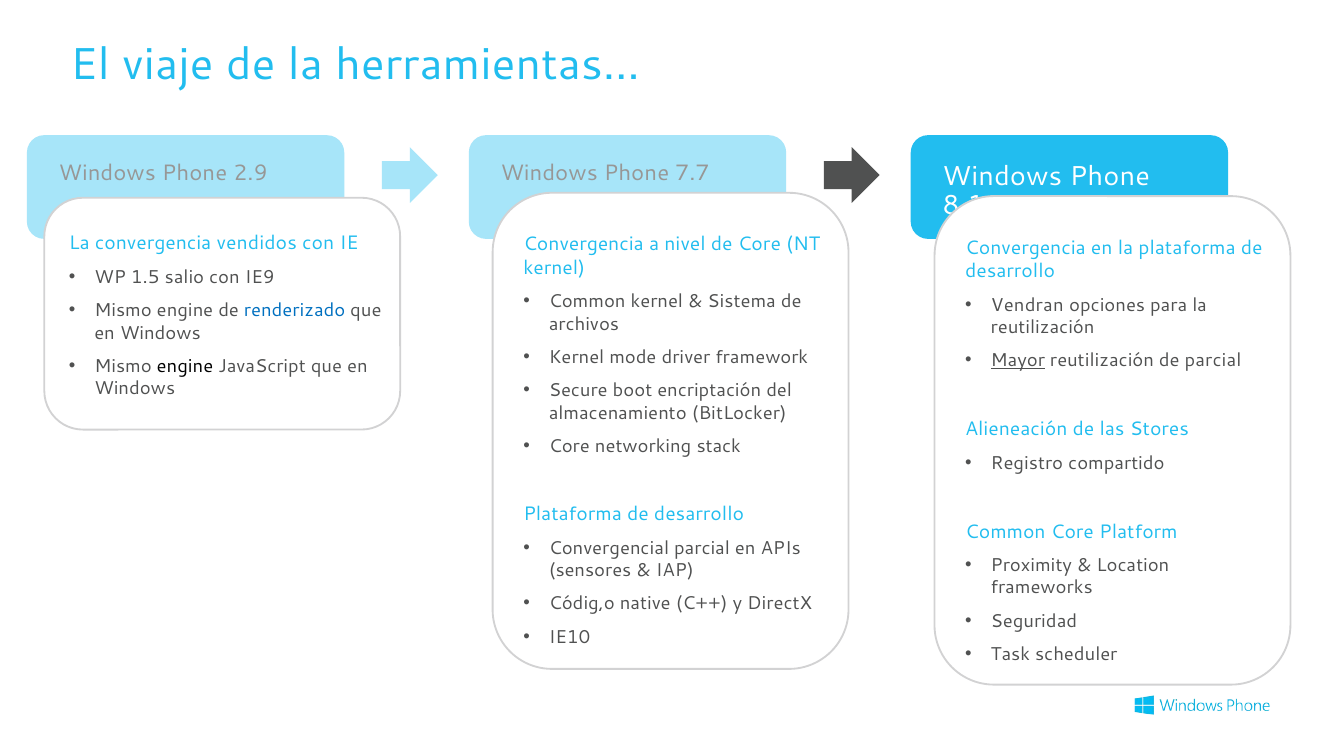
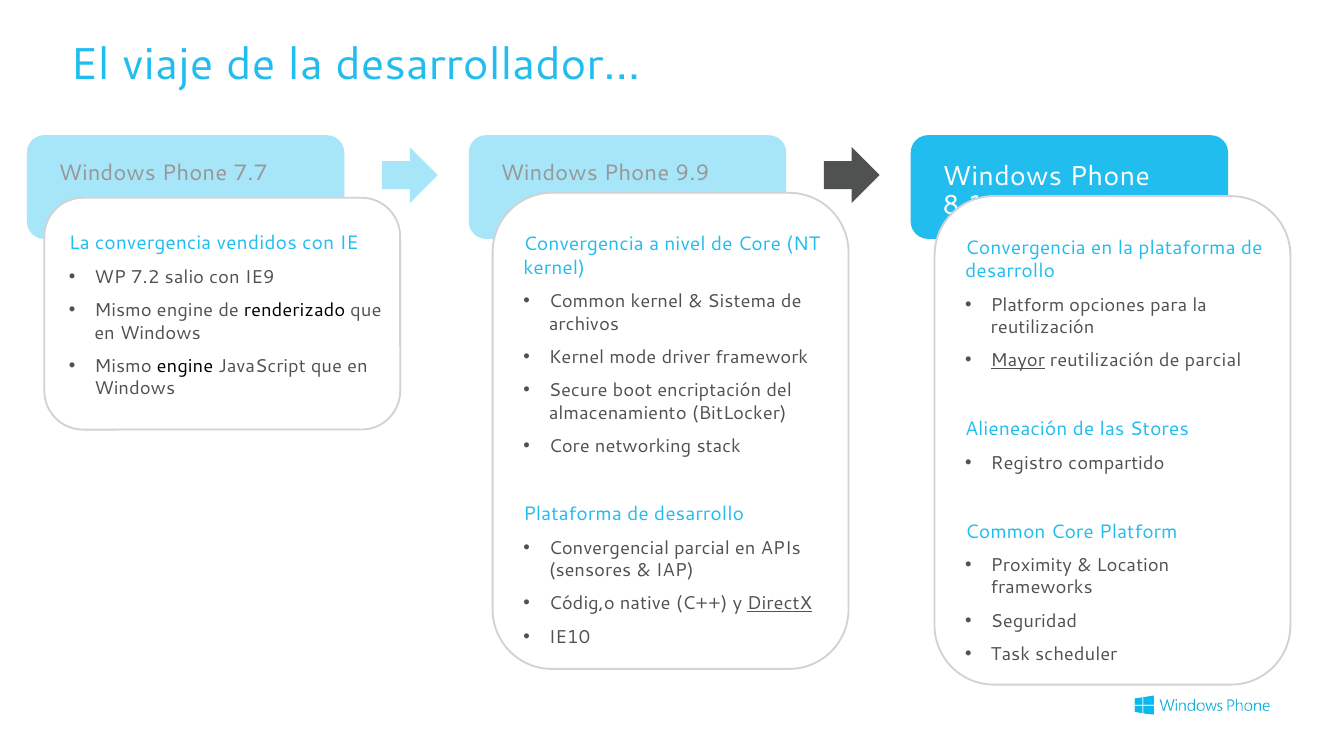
herramientas…: herramientas… -> desarrollador… (488, 64)
2.9: 2.9 -> 7.7 (250, 173)
7.7: 7.7 -> 9.9 (692, 173)
1.5: 1.5 -> 7.2 (145, 277)
Vendran: Vendran -> Platform (1027, 305)
renderizado colour: blue -> black (295, 311)
DirectX underline: none -> present (780, 604)
